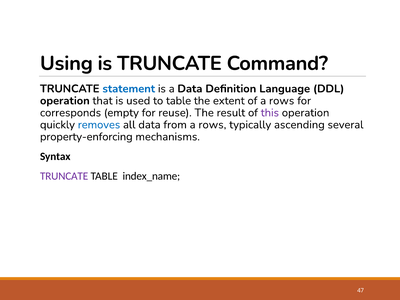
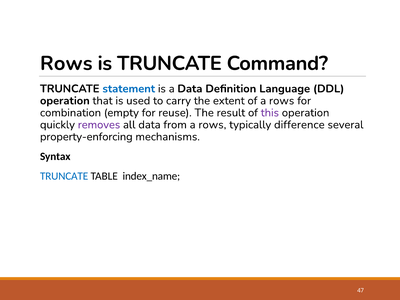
Using: Using -> Rows (66, 63)
to table: table -> carry (178, 101)
corresponds: corresponds -> combination (71, 113)
removes colour: blue -> purple (99, 125)
ascending: ascending -> difference (299, 125)
TRUNCATE colour: purple -> blue (64, 176)
